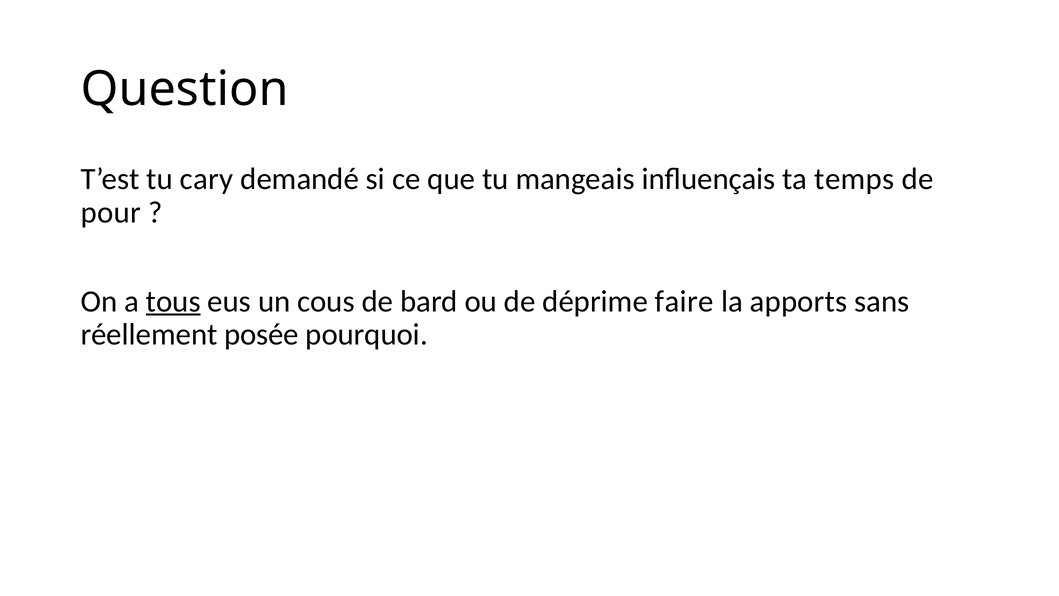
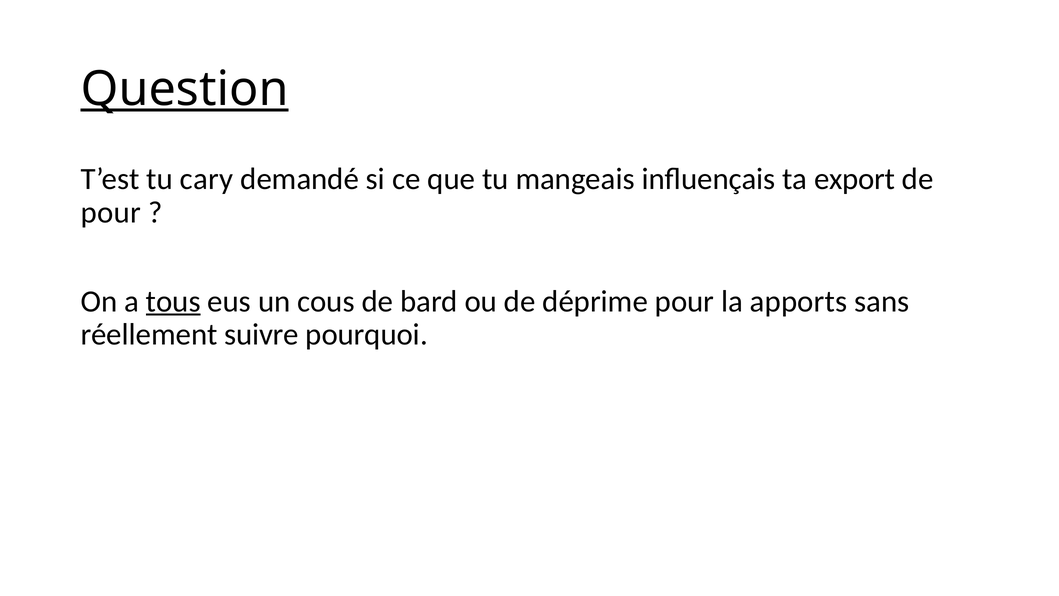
Question underline: none -> present (185, 89)
temps: temps -> export (855, 179)
déprime faire: faire -> pour (684, 301)
posée: posée -> suivre (262, 335)
